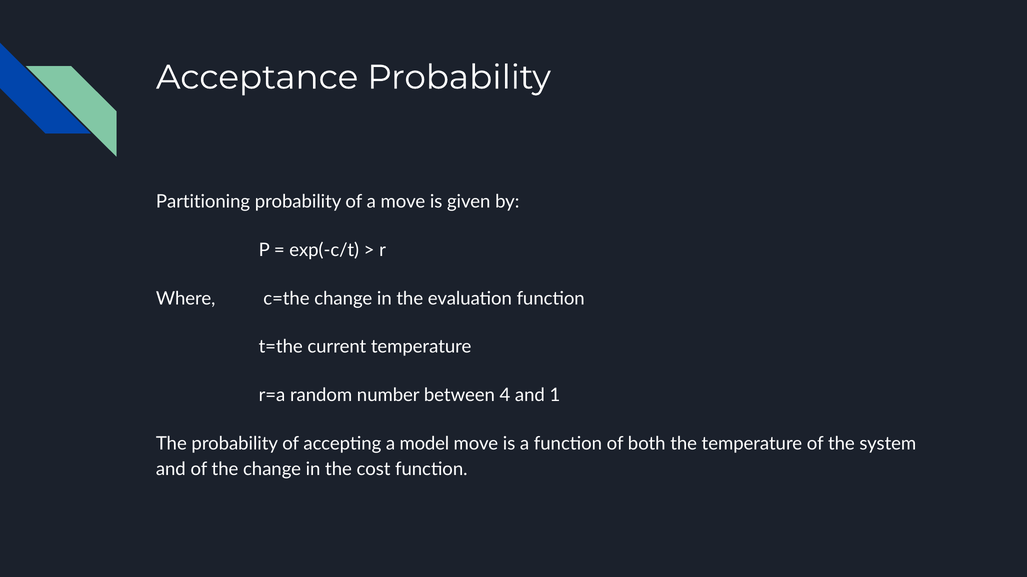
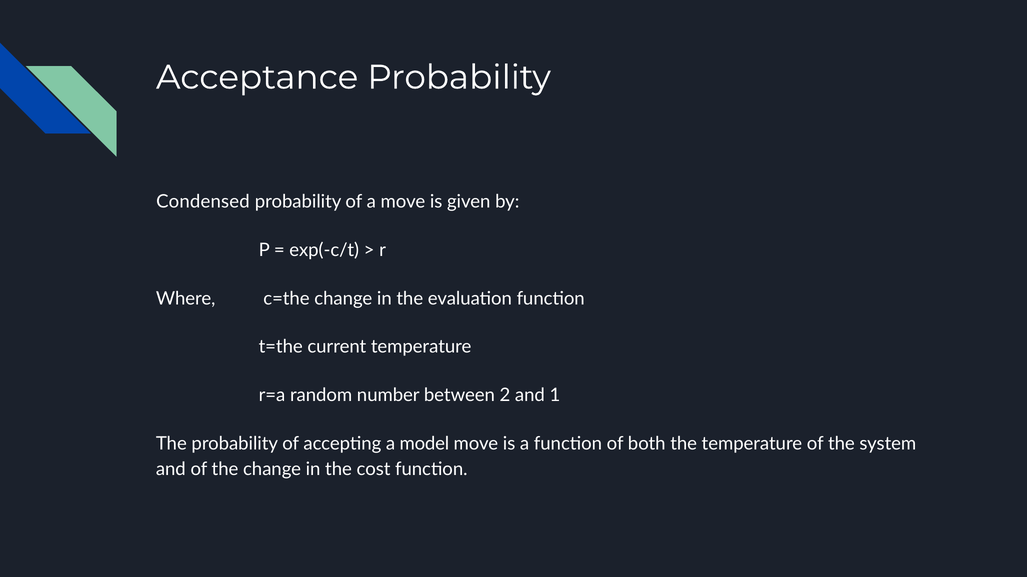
Partitioning: Partitioning -> Condensed (203, 202)
4: 4 -> 2 (505, 396)
